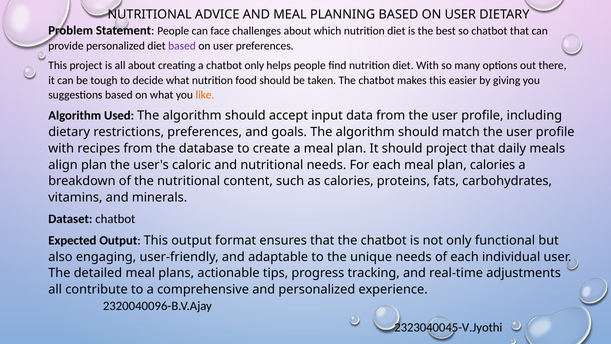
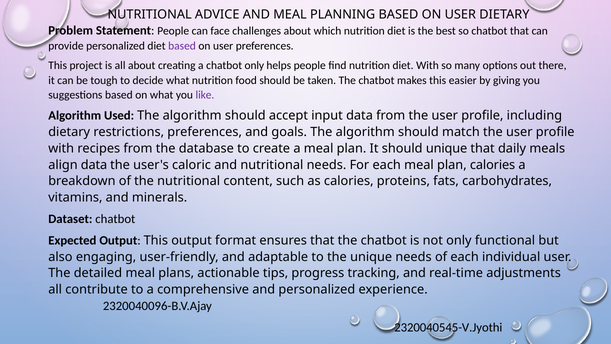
like colour: orange -> purple (205, 95)
should project: project -> unique (447, 148)
align plan: plan -> data (94, 165)
2323040045-V.Jyothi: 2323040045-V.Jyothi -> 2320040545-V.Jyothi (448, 327)
